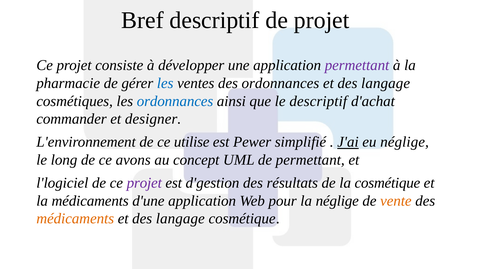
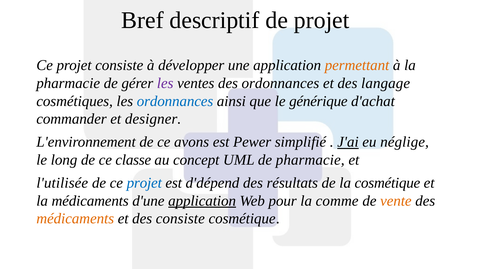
permettant colour: purple -> orange (357, 65)
les colour: blue -> purple (165, 83)
le descriptif: descriptif -> générique (318, 101)
utilise: utilise -> avons (192, 142)
avons: avons -> classe (133, 159)
de permettant: permettant -> pharmacie (310, 159)
l'logiciel: l'logiciel -> l'utilisée (62, 182)
projet colour: purple -> blue (144, 182)
d'gestion: d'gestion -> d'dépend (213, 182)
application underline: none -> present (202, 200)
la néglige: néglige -> comme (337, 200)
langage: langage -> consiste (180, 218)
